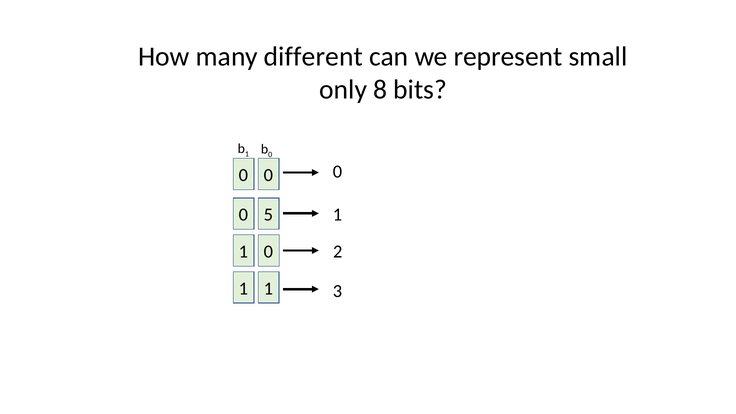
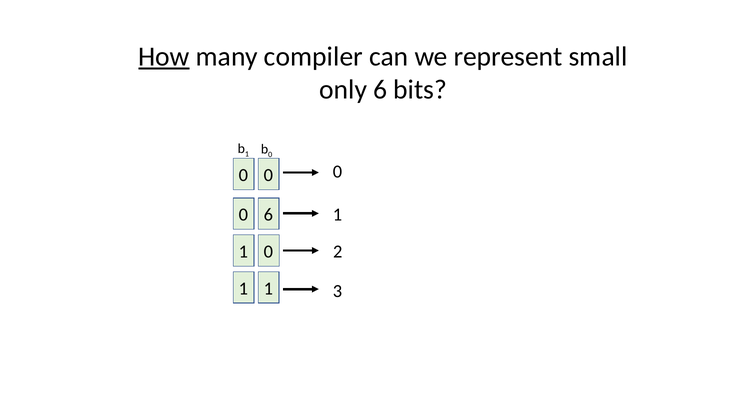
How underline: none -> present (164, 57)
different: different -> compiler (313, 57)
only 8: 8 -> 6 (380, 90)
0 5: 5 -> 6 (268, 215)
